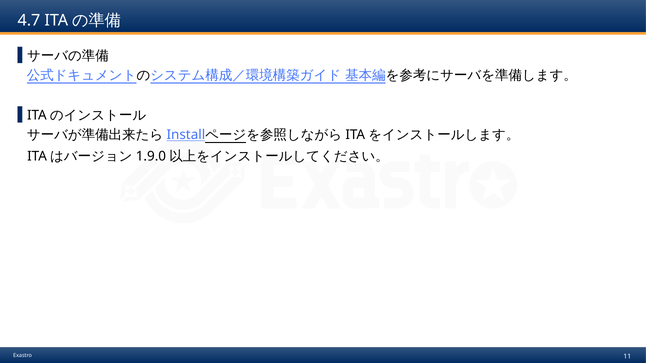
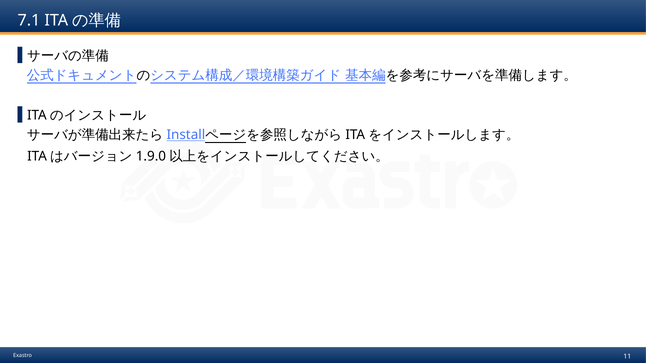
4.7: 4.7 -> 7.1 (29, 21)
